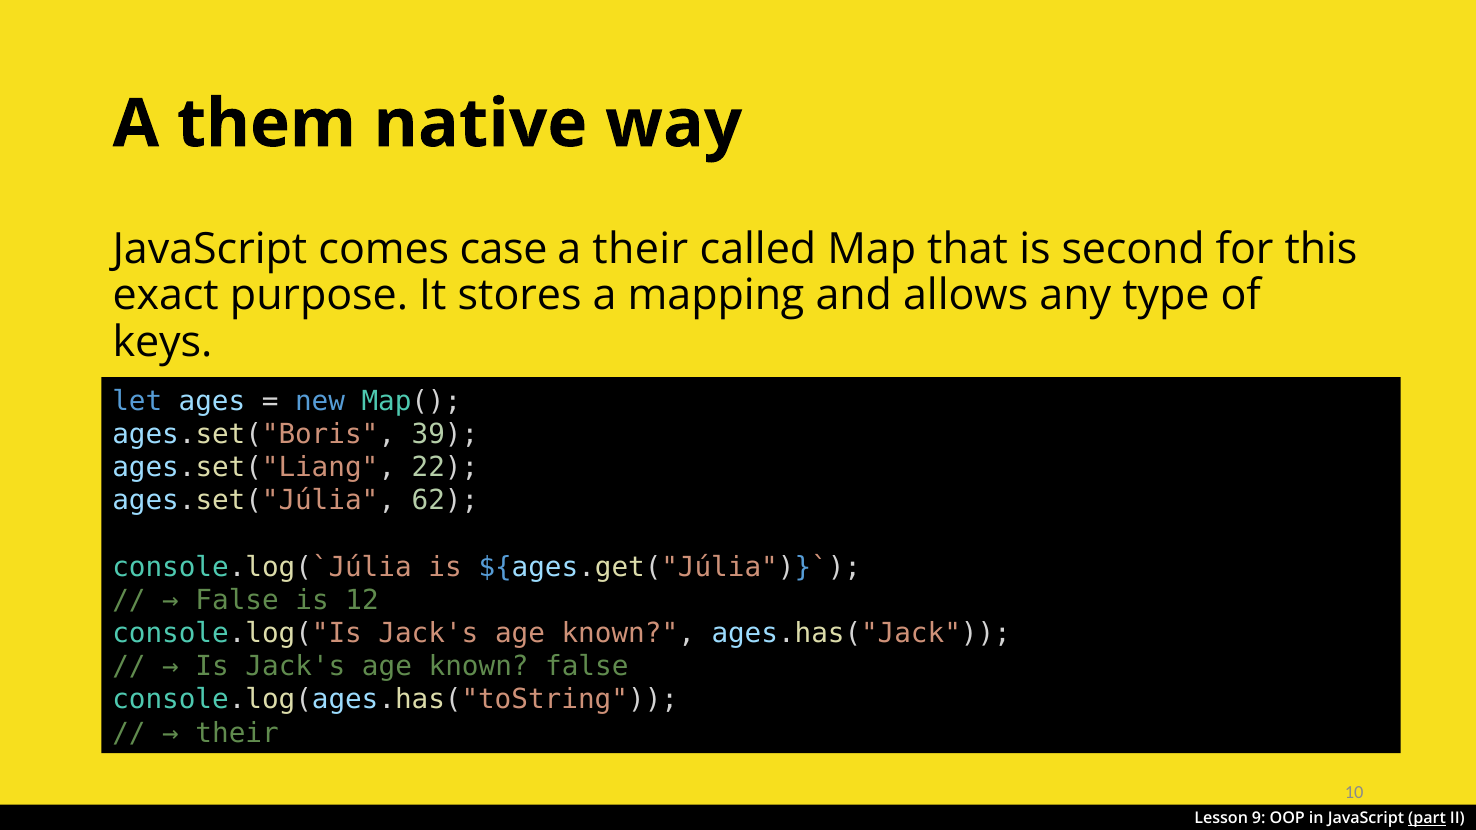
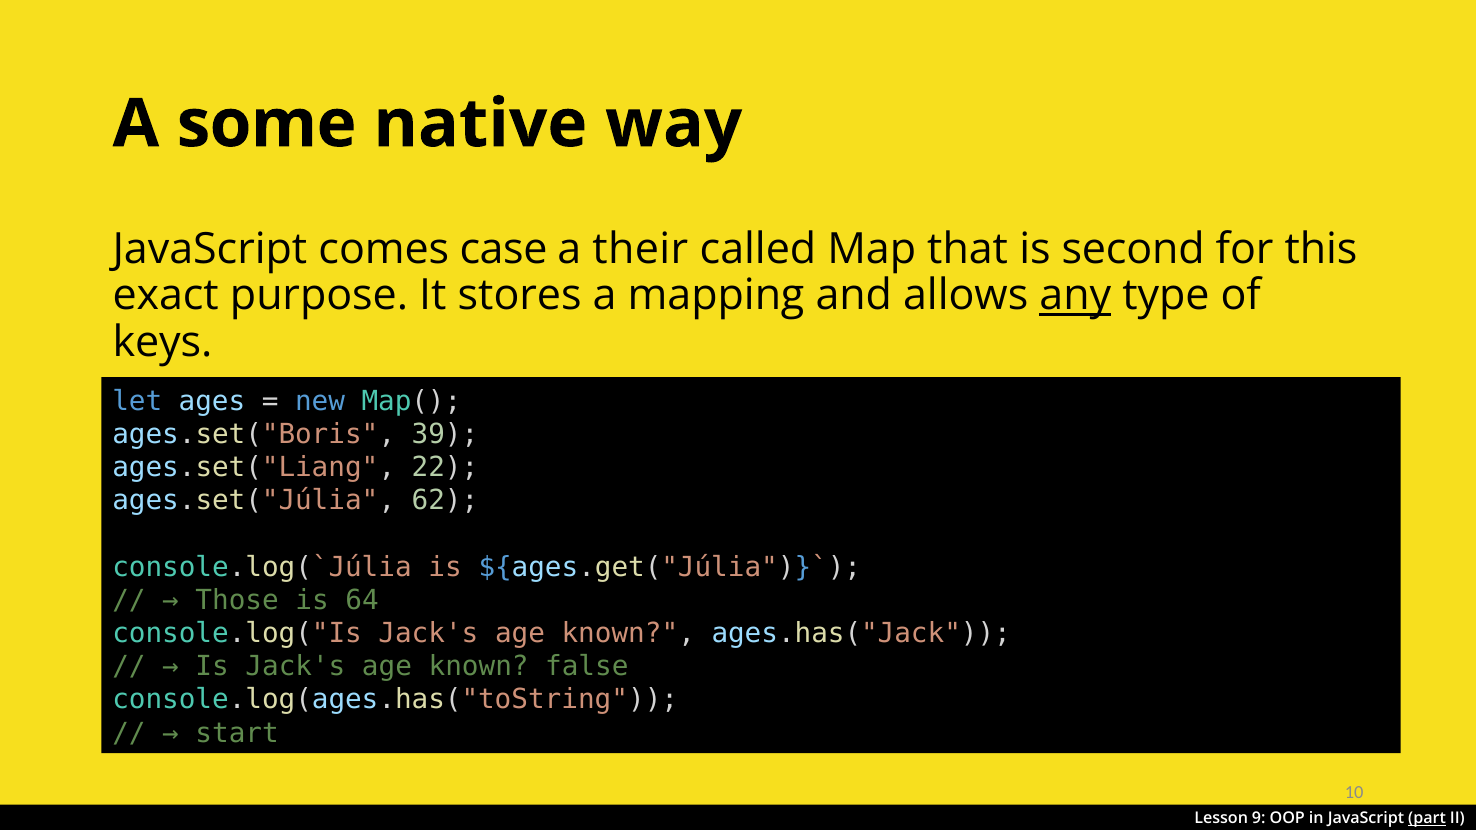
them: them -> some (267, 124)
any underline: none -> present (1075, 296)
False: False -> Those (237, 600)
12: 12 -> 64 (362, 600)
their: their -> start (237, 733)
